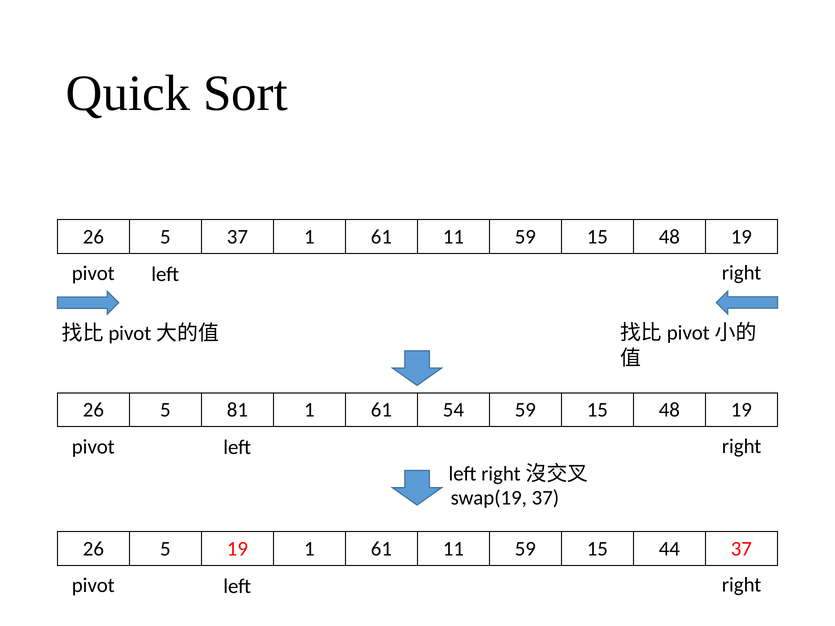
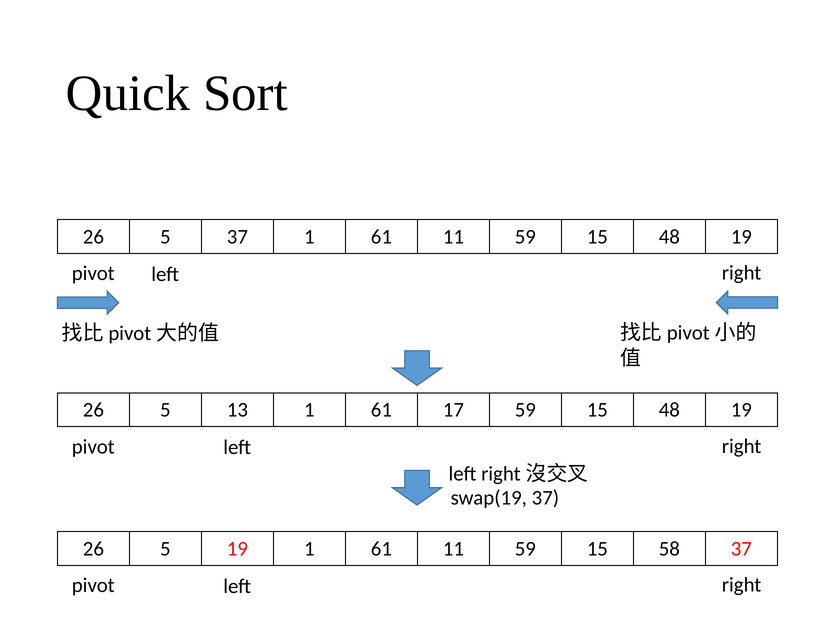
81: 81 -> 13 (237, 410)
54: 54 -> 17 (453, 410)
44: 44 -> 58 (669, 549)
